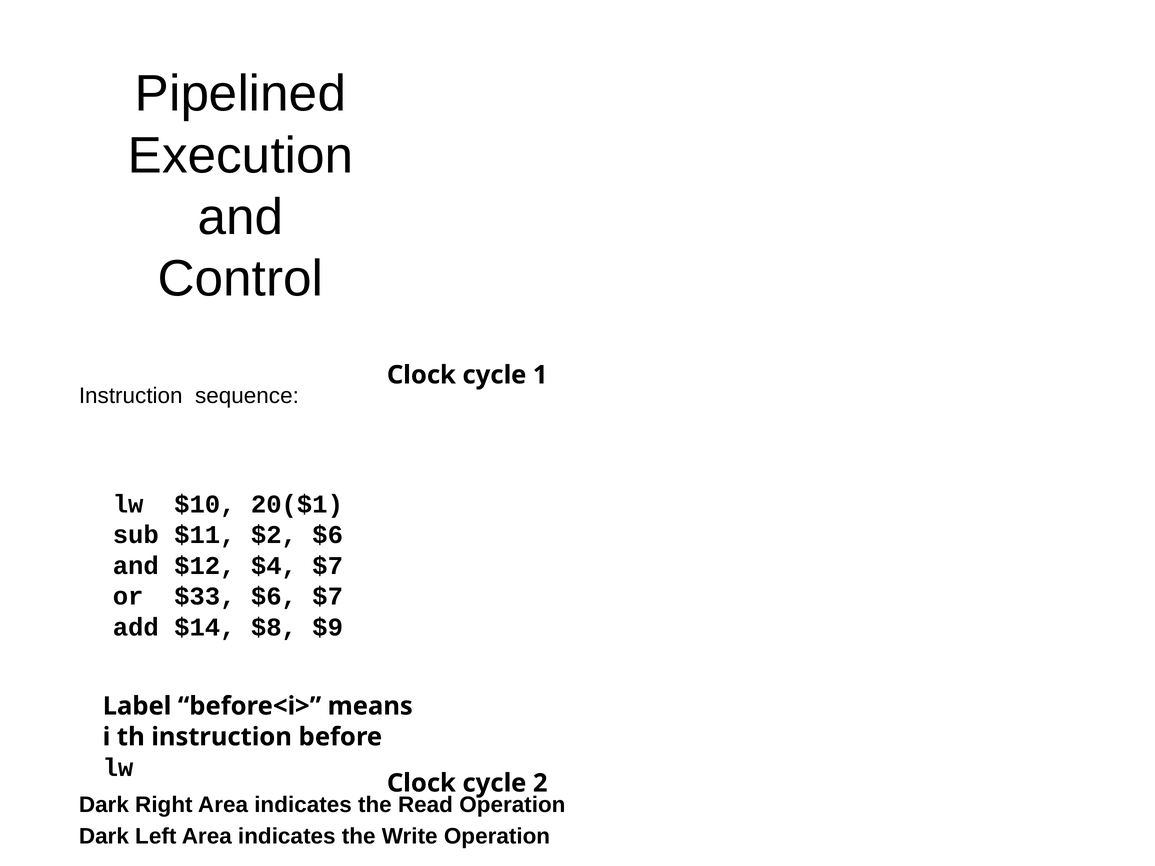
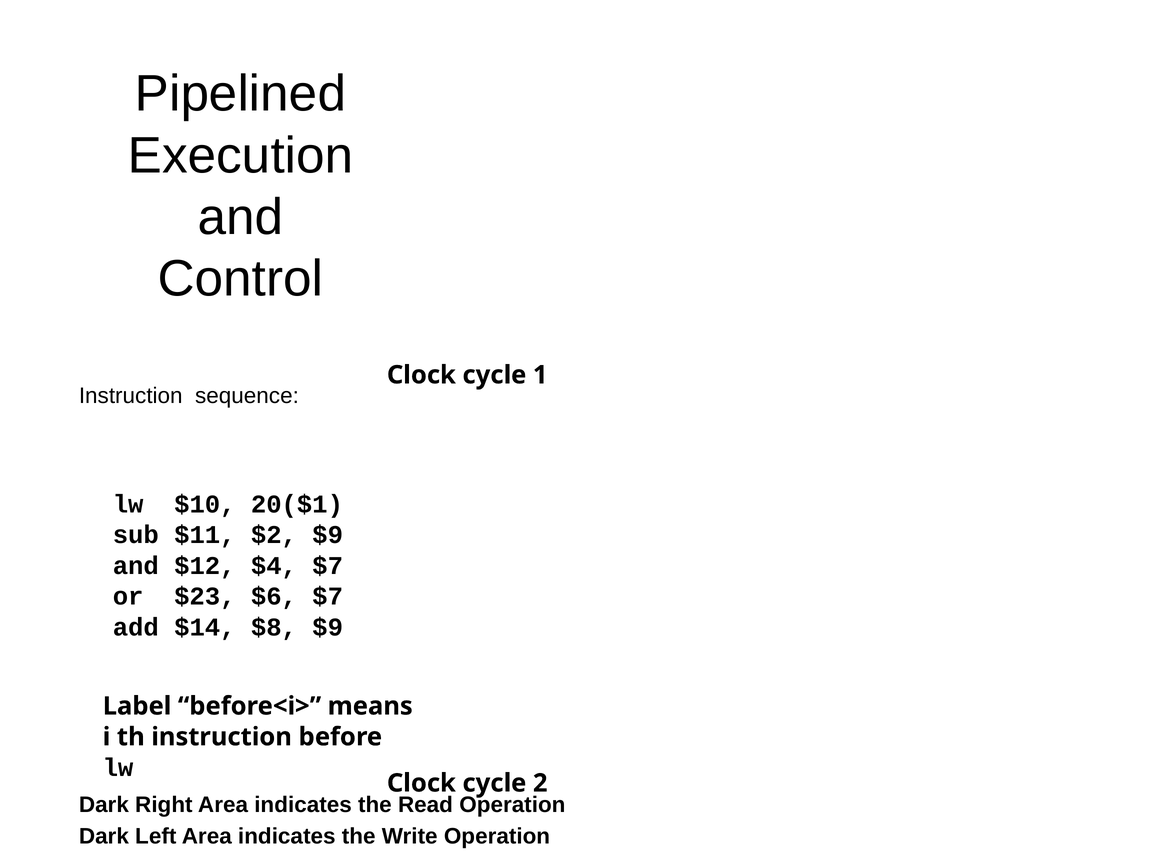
$2 $6: $6 -> $9 (328, 535)
$33: $33 -> $23 (205, 597)
